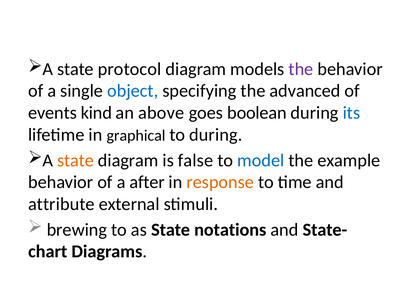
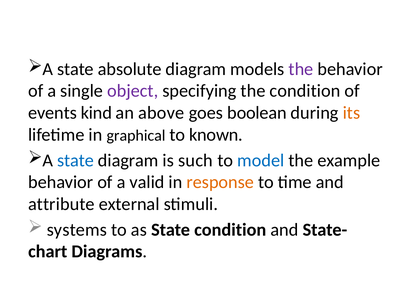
protocol: protocol -> absolute (130, 69)
object colour: blue -> purple (133, 91)
the advanced: advanced -> condition (305, 91)
its colour: blue -> orange (351, 113)
to during: during -> known (216, 135)
state colour: orange -> blue (76, 160)
false: false -> such (196, 160)
after: after -> valid (147, 182)
brewing: brewing -> systems (77, 230)
State notations: notations -> condition (230, 230)
